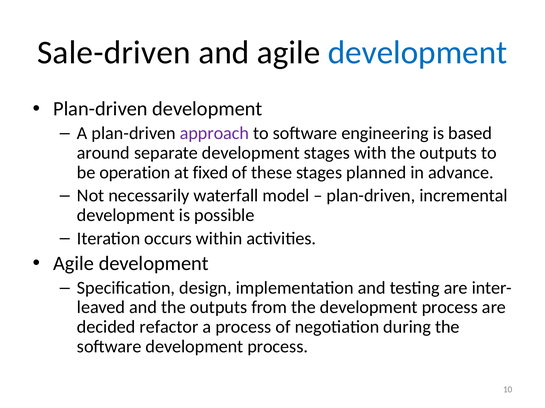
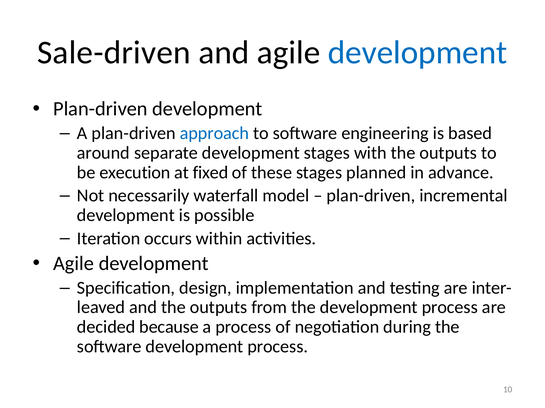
approach colour: purple -> blue (214, 134)
operation: operation -> execution (135, 173)
refactor: refactor -> because (169, 328)
